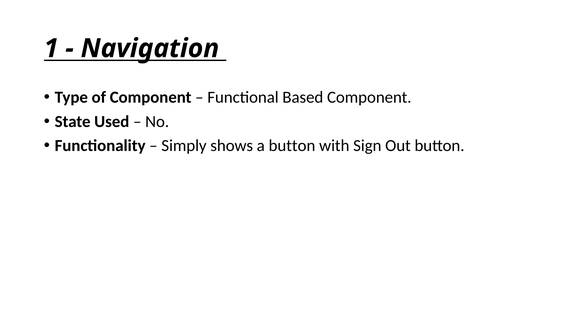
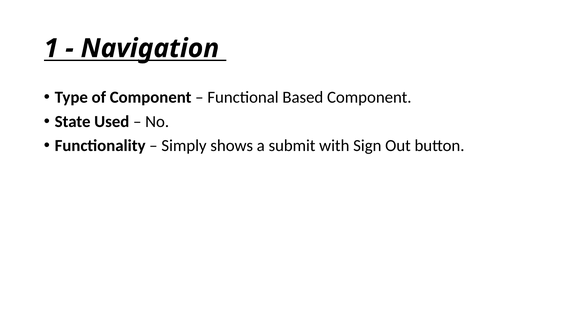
a button: button -> submit (292, 146)
